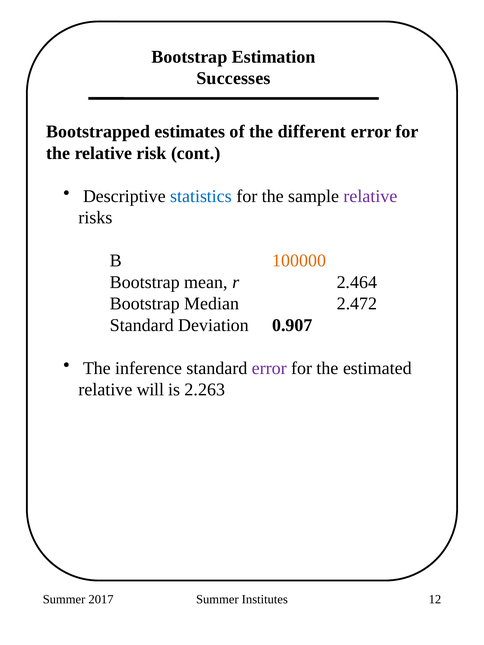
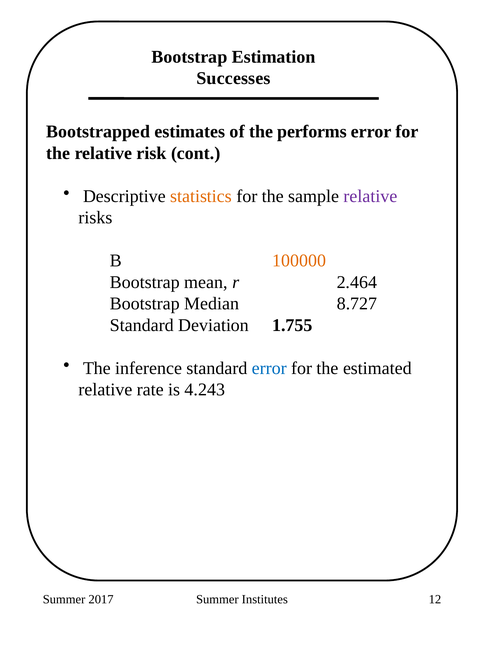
different: different -> performs (312, 132)
statistics colour: blue -> orange (201, 196)
2.472: 2.472 -> 8.727 (357, 304)
0.907: 0.907 -> 1.755 (292, 325)
error colour: purple -> blue (269, 368)
will: will -> rate (150, 390)
2.263: 2.263 -> 4.243 (205, 390)
